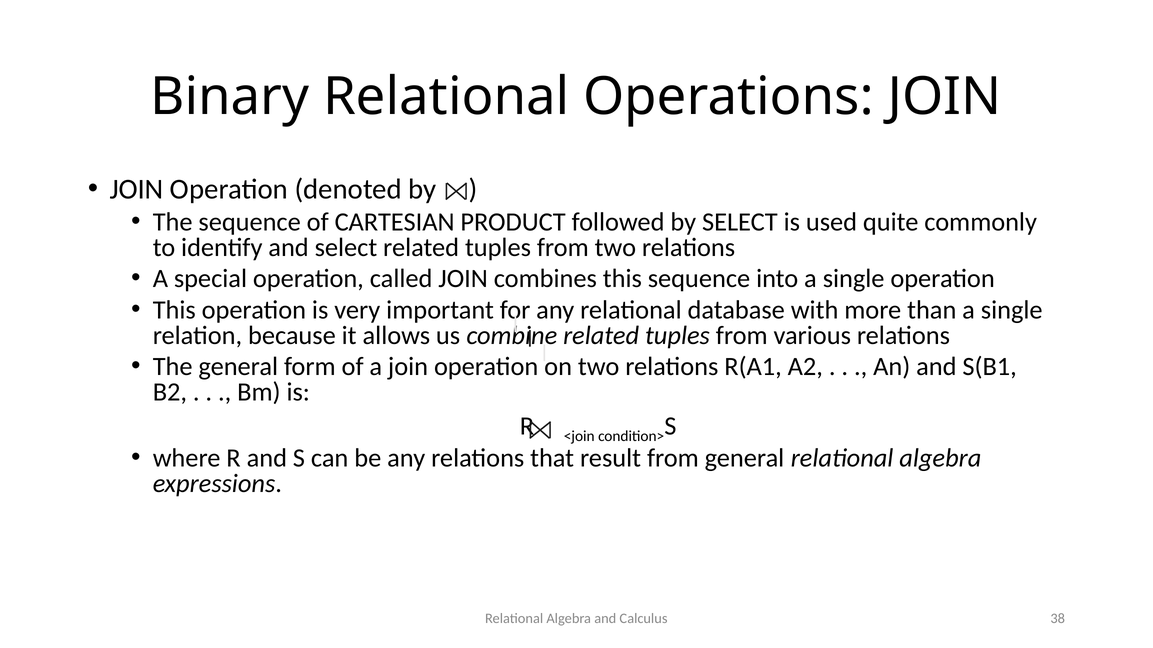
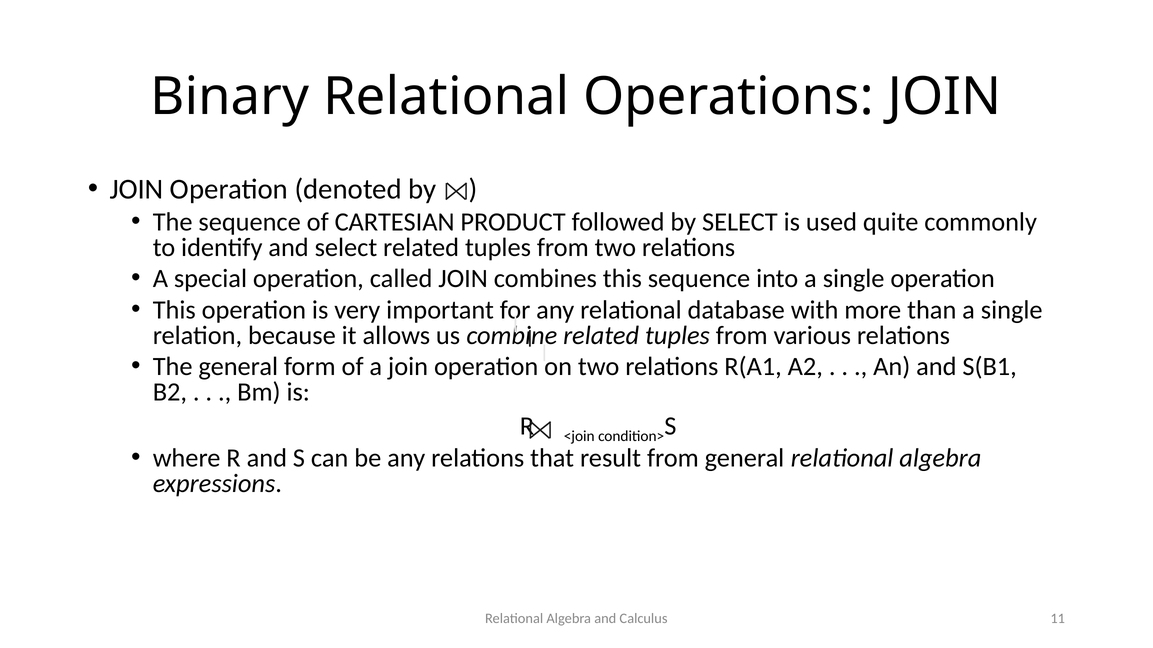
38: 38 -> 11 (1058, 619)
